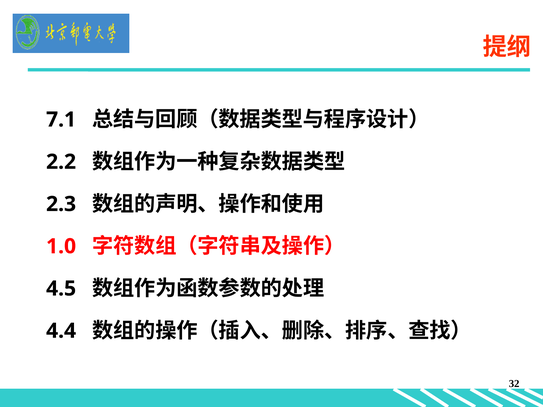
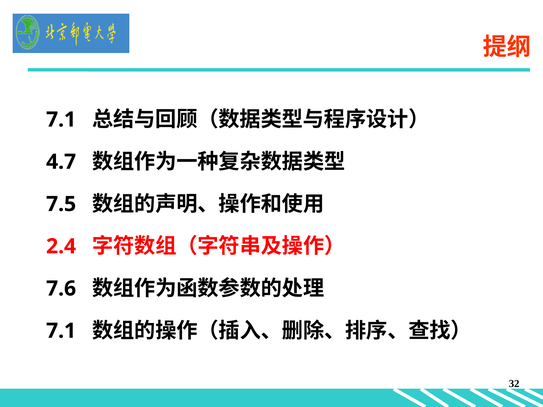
2.2: 2.2 -> 4.7 (61, 162)
2.3: 2.3 -> 7.5 (61, 204)
1.0: 1.0 -> 2.4 (61, 246)
4.5: 4.5 -> 7.6 (61, 289)
4.4: 4.4 -> 7.1 (61, 331)
